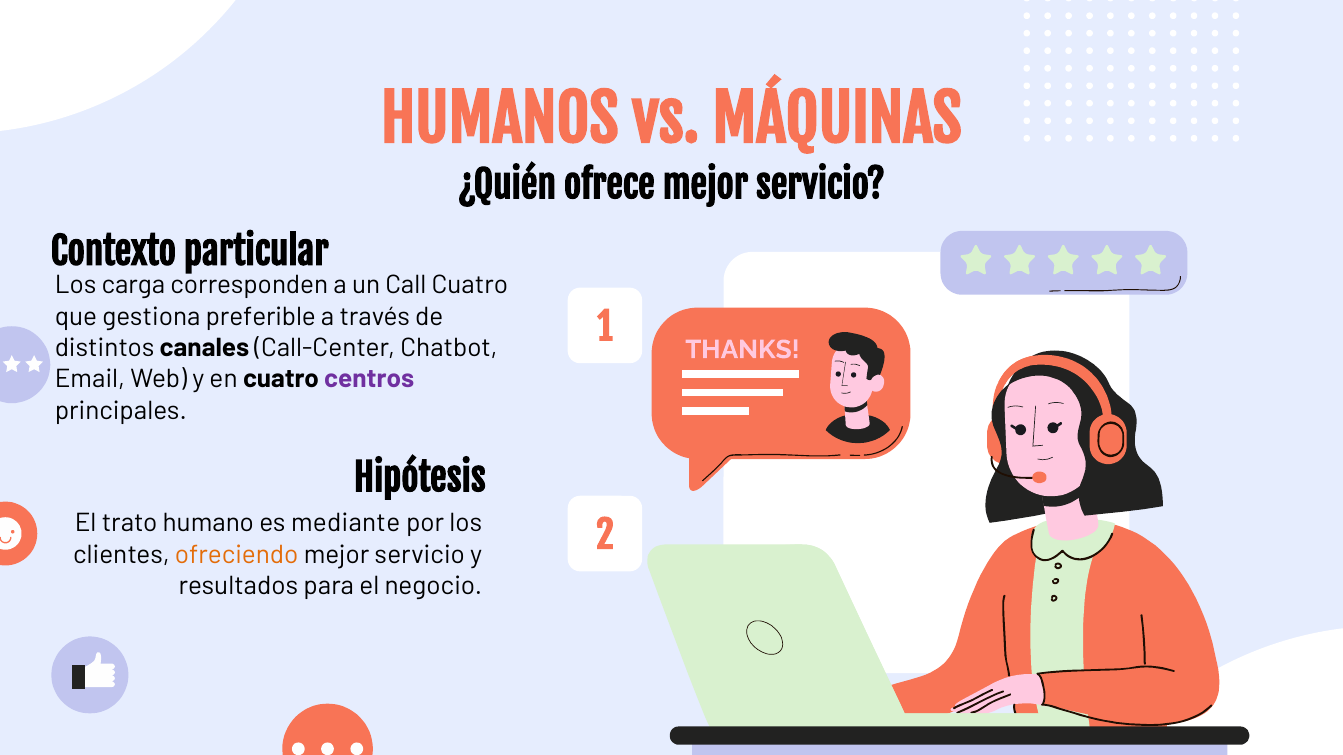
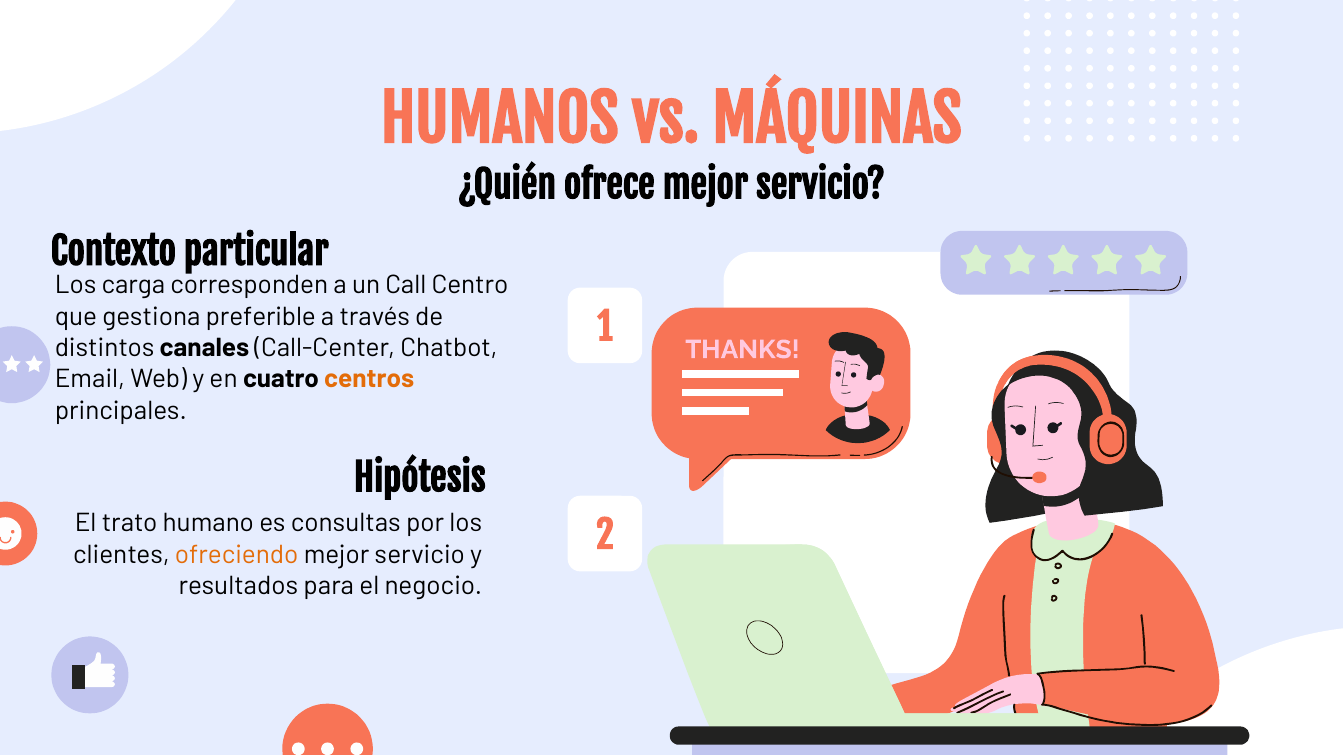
Call Cuatro: Cuatro -> Centro (470, 285)
centros colour: purple -> orange (369, 379)
mediante: mediante -> consultas (346, 524)
